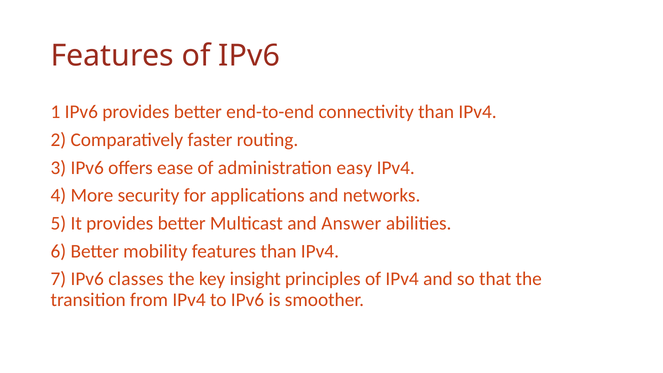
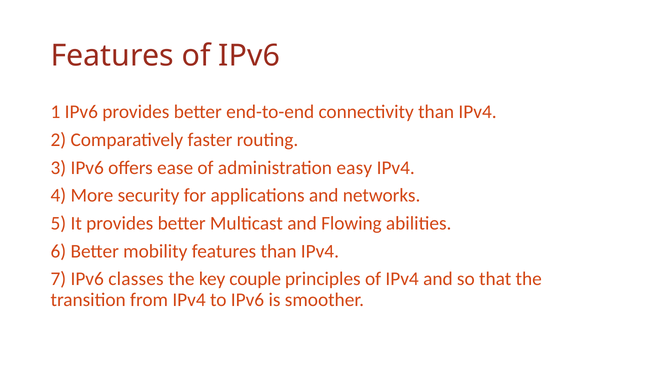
Answer: Answer -> Flowing (351, 223)
insight: insight -> couple (255, 279)
